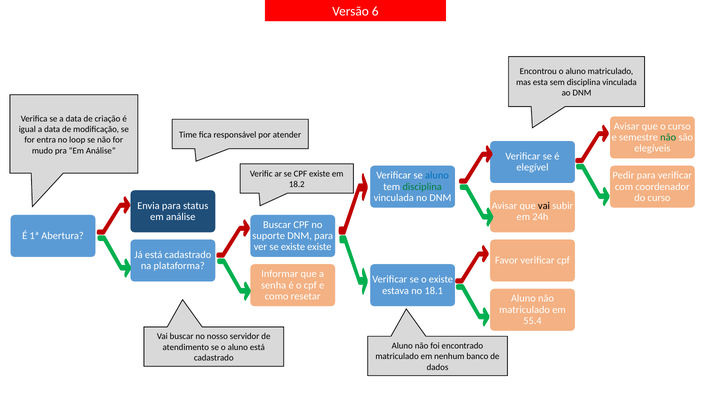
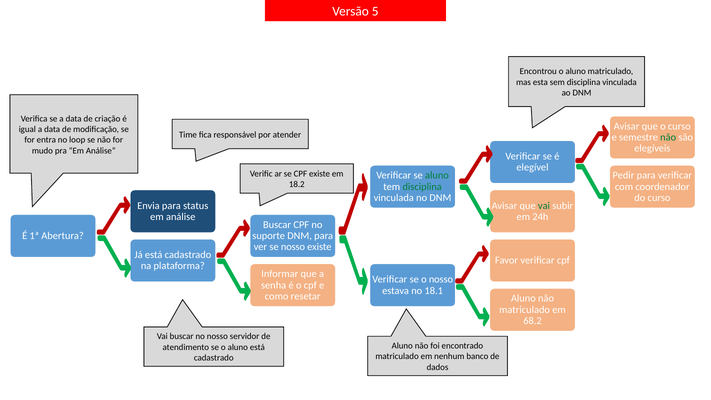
6: 6 -> 5 (375, 12)
aluno colour: blue -> green (437, 175)
vai colour: black -> green (544, 206)
se existe: existe -> nosso (293, 247)
o existe: existe -> nosso (441, 279)
55.4: 55.4 -> 68.2 (533, 321)
